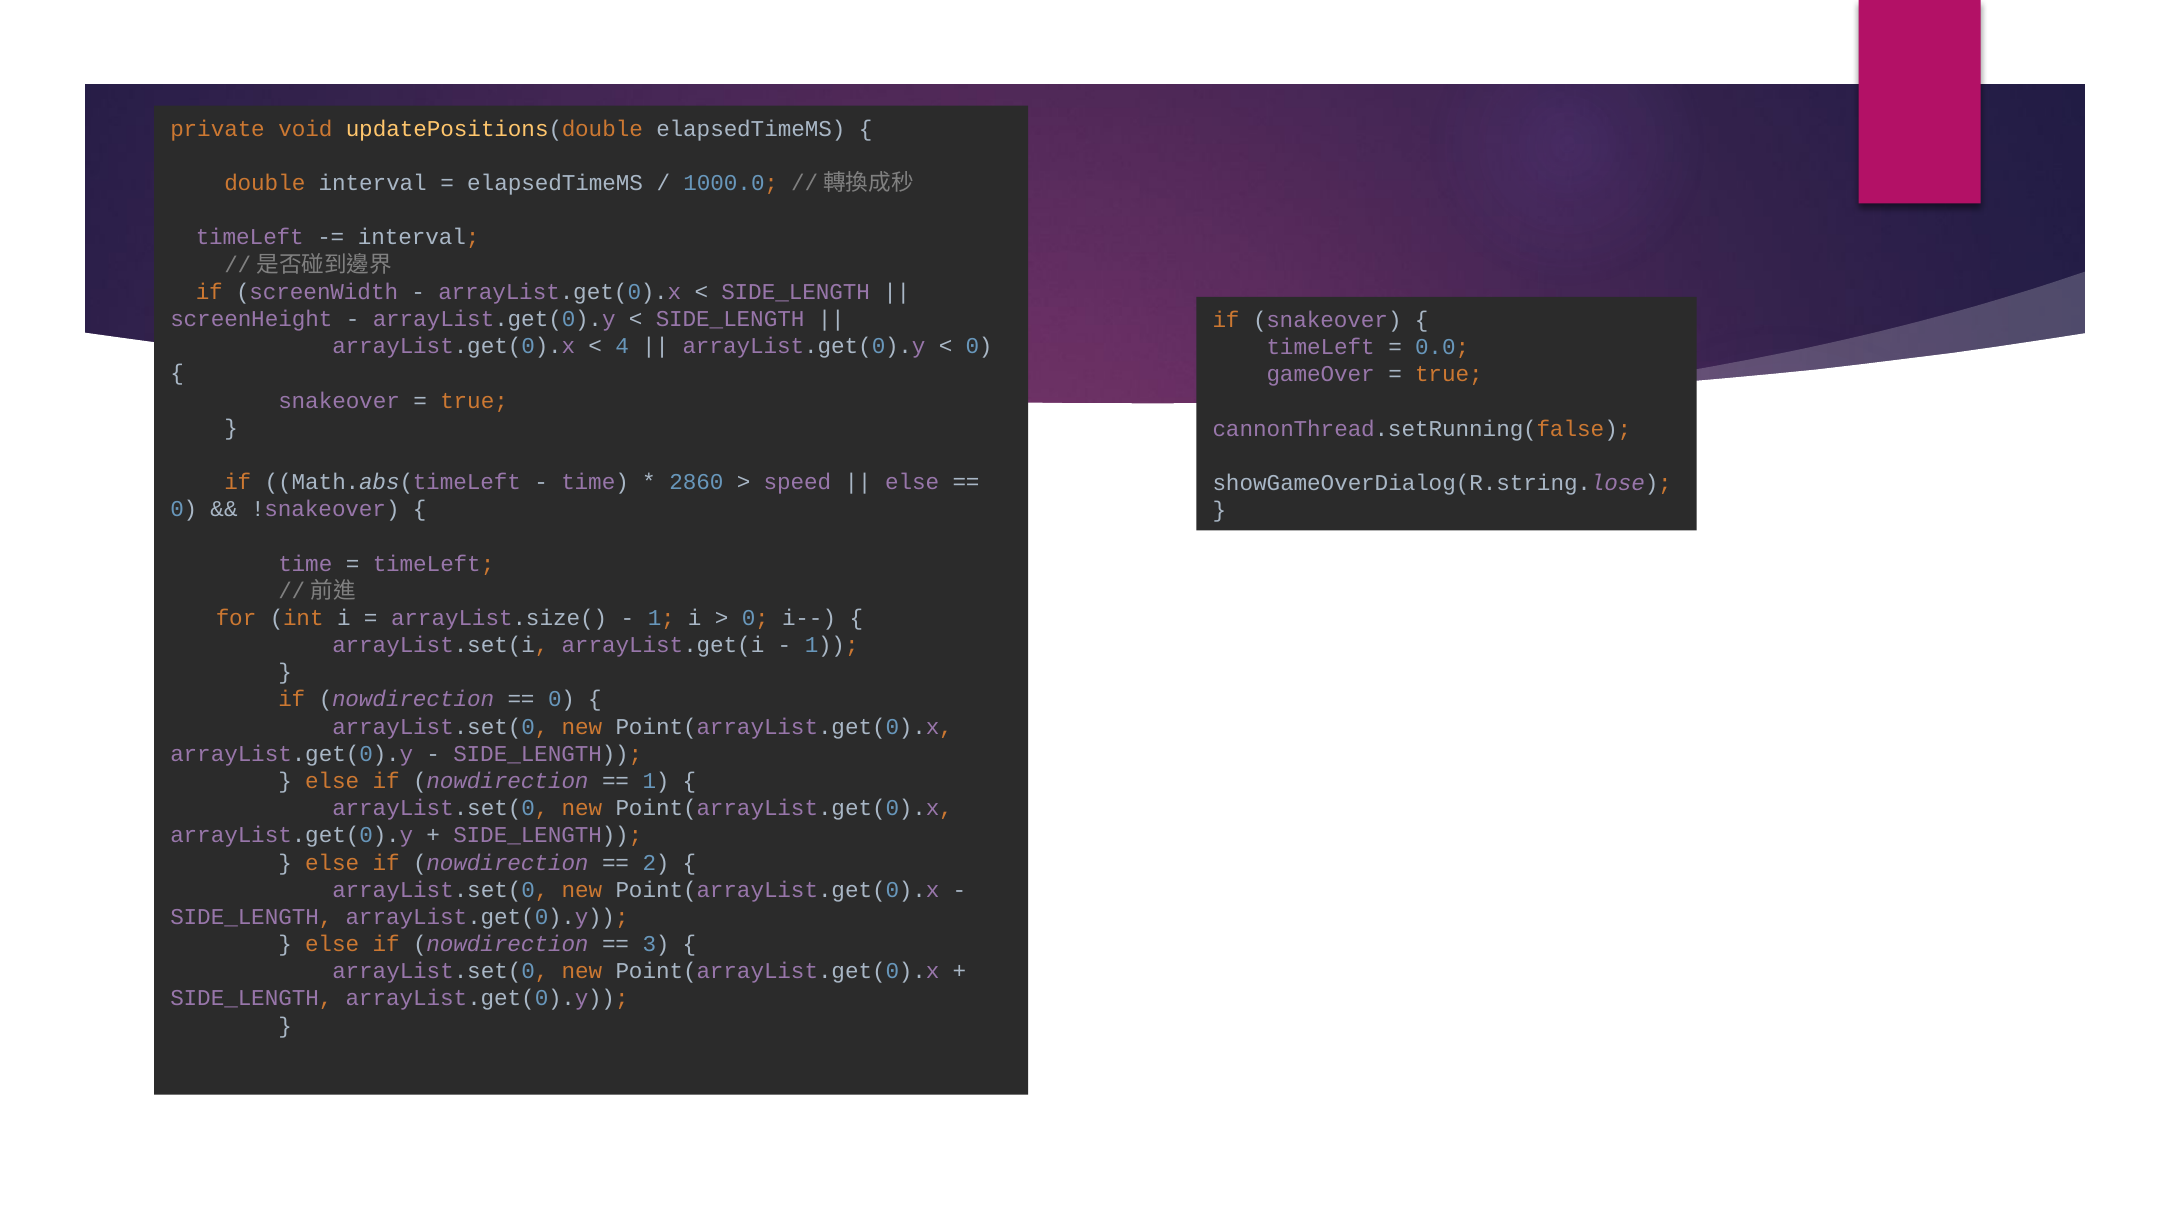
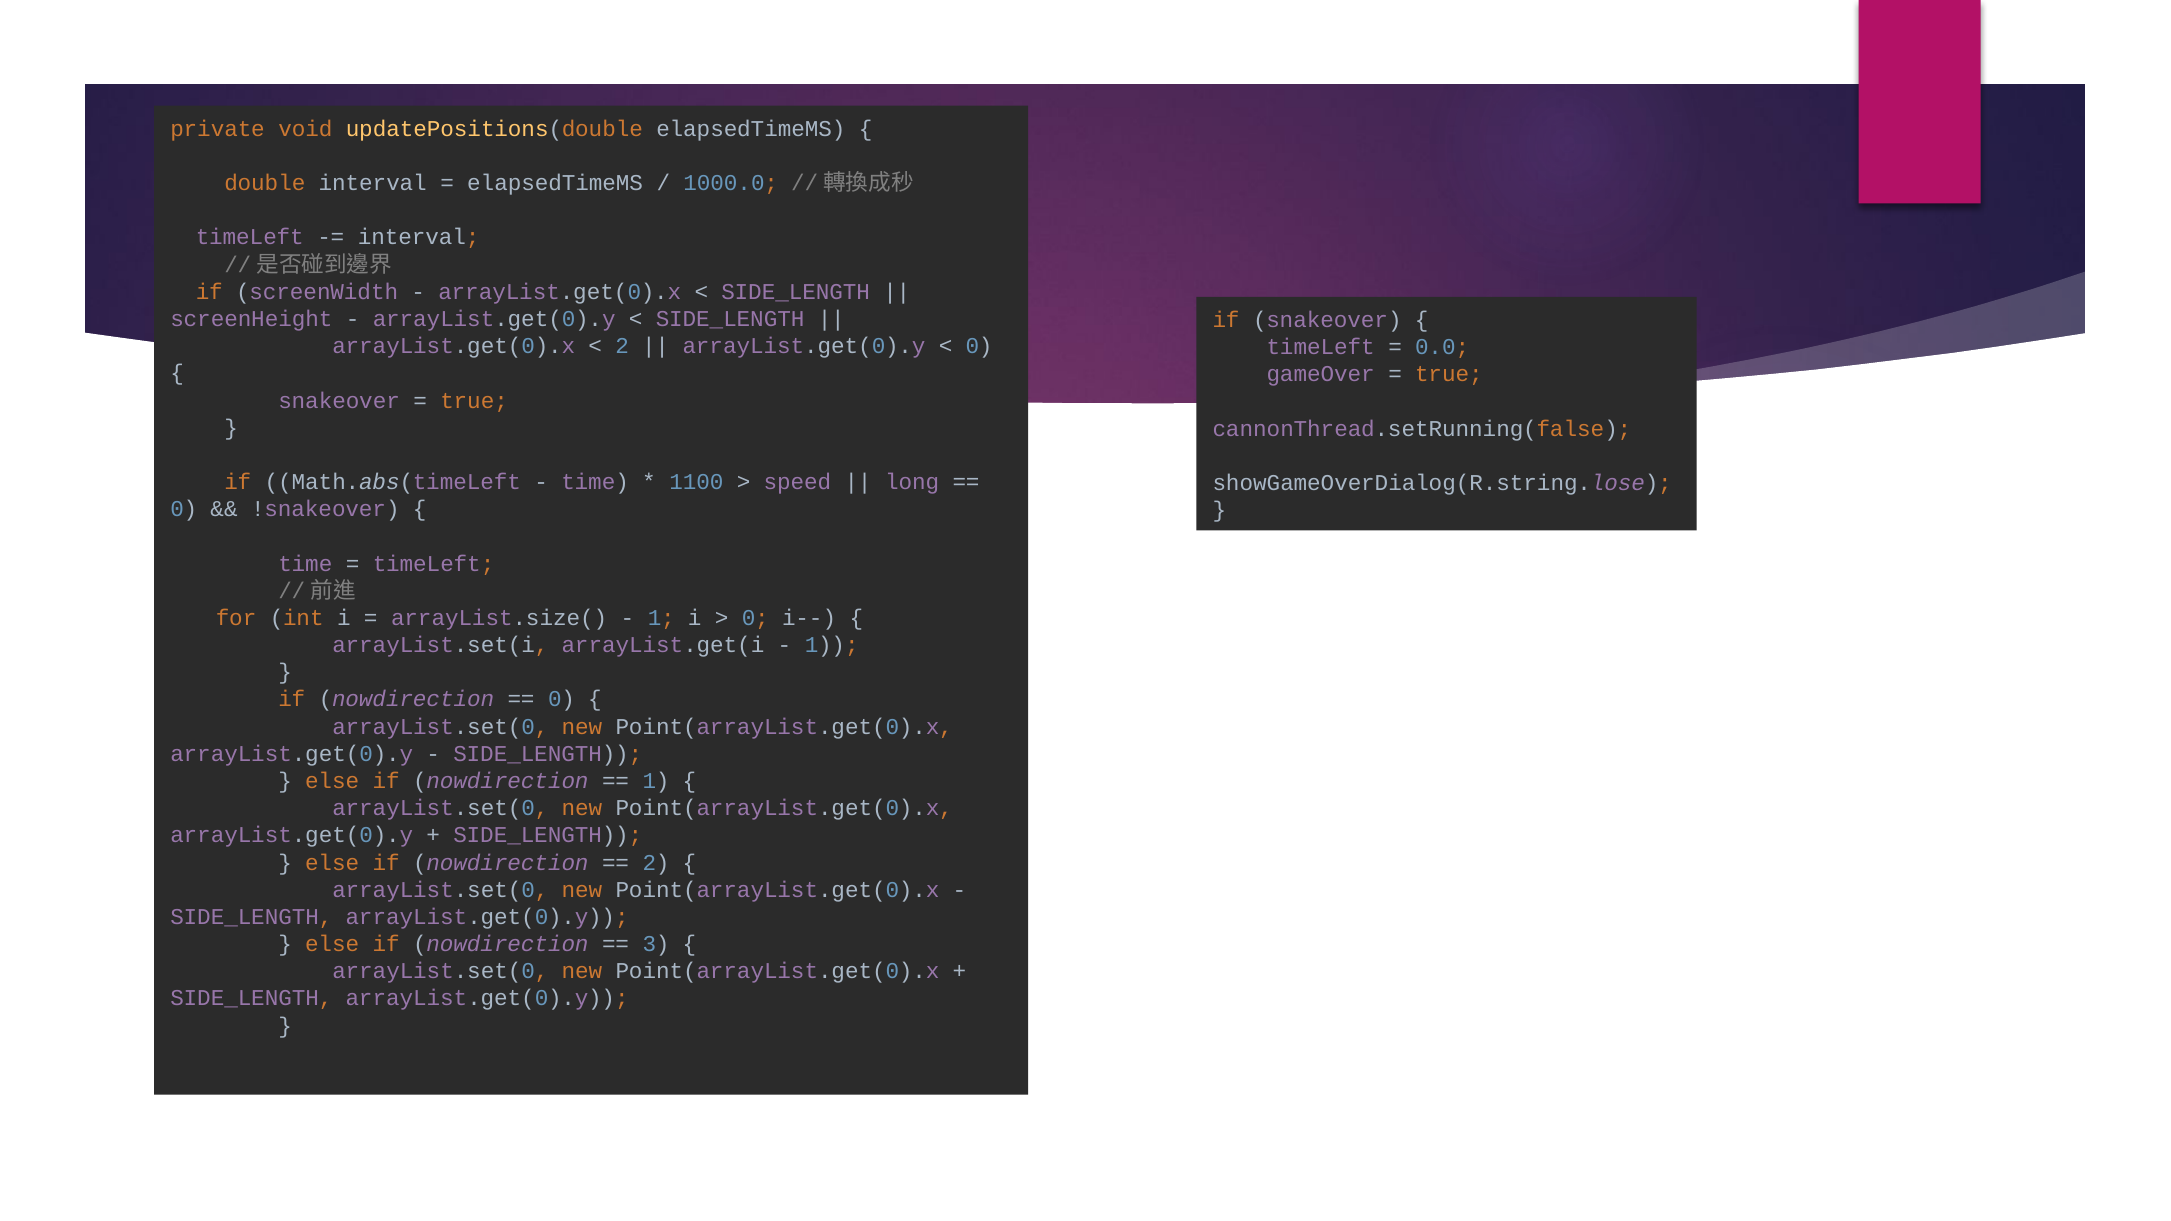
4: 4 -> 2 (622, 346)
2860: 2860 -> 1100 (696, 482)
else: else -> long (912, 482)
